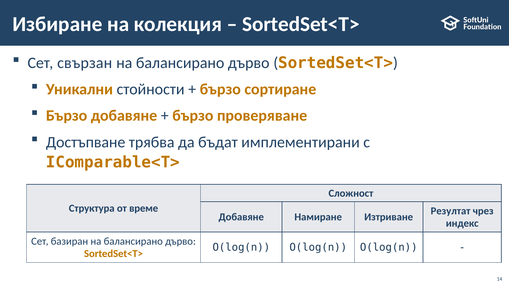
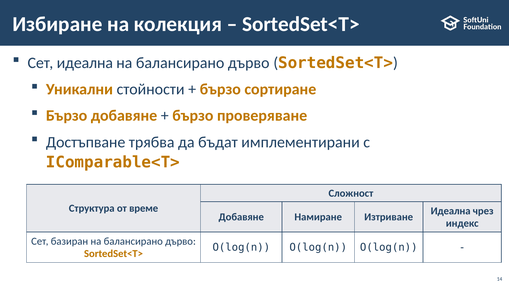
Сет свързан: свързан -> идеална (85, 63)
Резултат: Резултат -> Идеална (451, 211)
